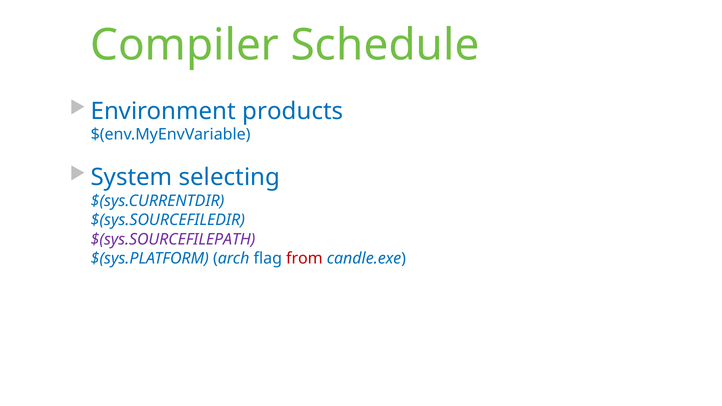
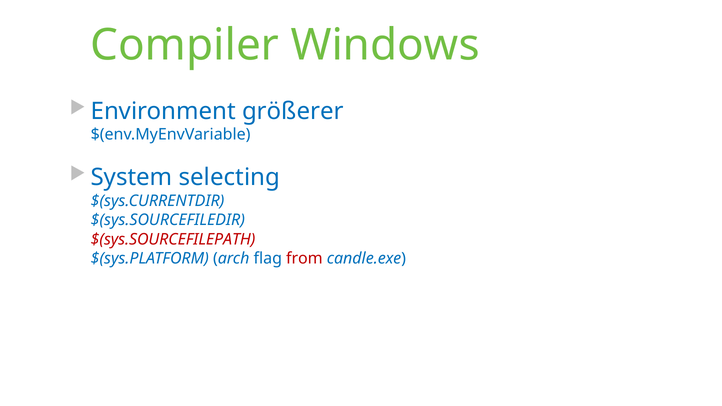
Schedule: Schedule -> Windows (385, 45)
products: products -> größerer (293, 111)
$(sys.SOURCEFILEPATH colour: purple -> red (173, 239)
